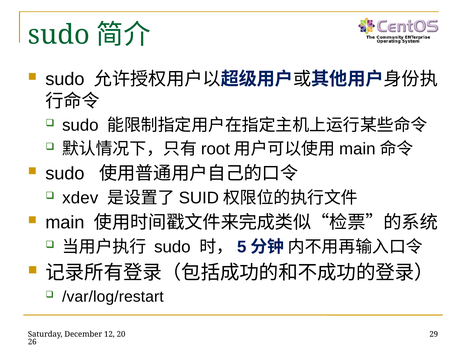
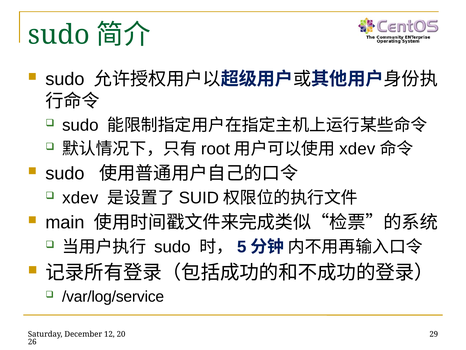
main: main -> xdev (357, 149)
/var/log/restart: /var/log/restart -> /var/log/service (113, 296)
